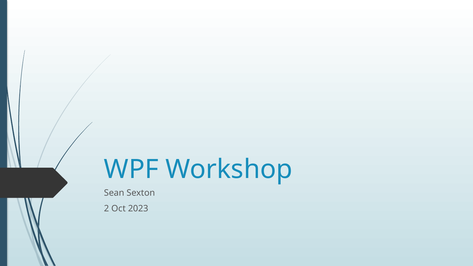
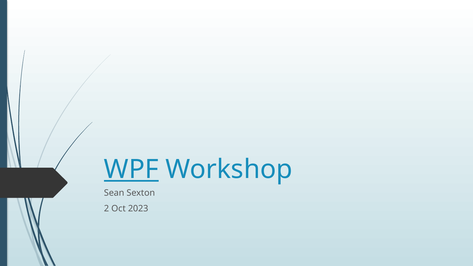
WPF underline: none -> present (131, 169)
